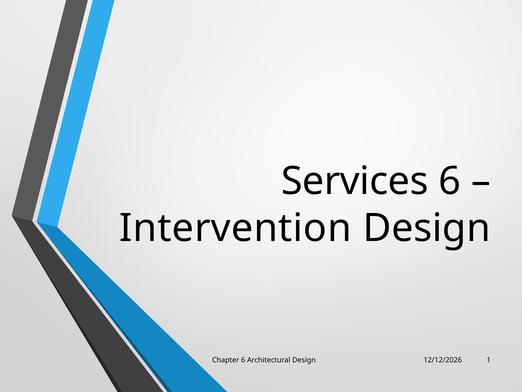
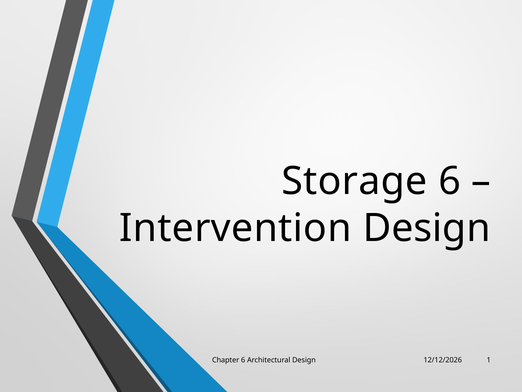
Services: Services -> Storage (354, 181)
